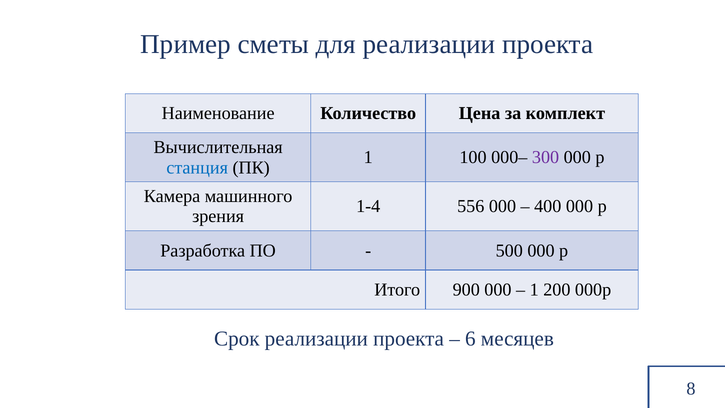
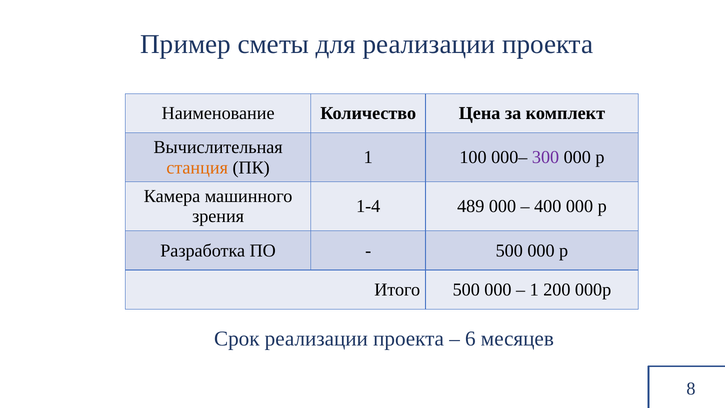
станция colour: blue -> orange (197, 167)
556: 556 -> 489 (471, 206)
Итого 900: 900 -> 500 (466, 290)
